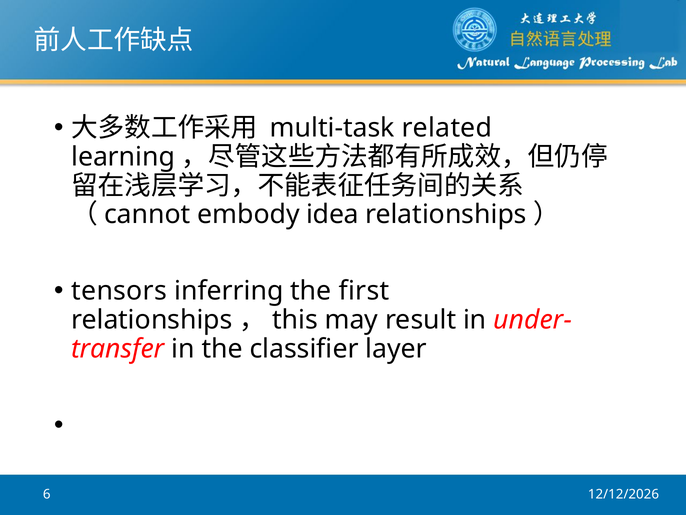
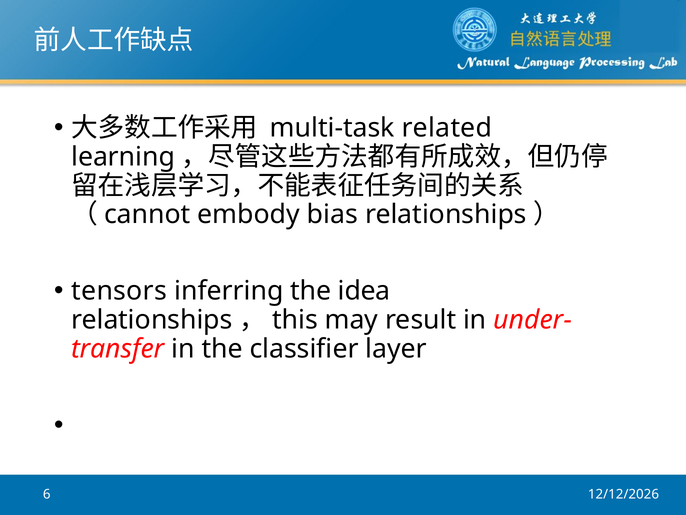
idea: idea -> bias (332, 214)
first: first -> idea (364, 291)
